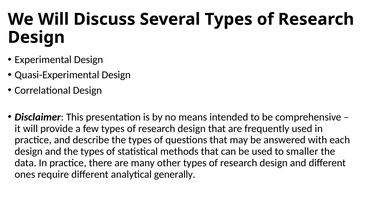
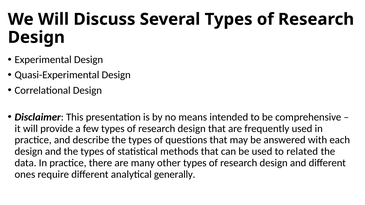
smaller: smaller -> related (302, 152)
